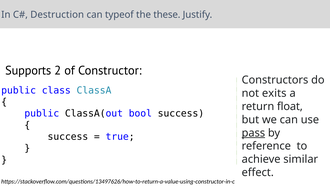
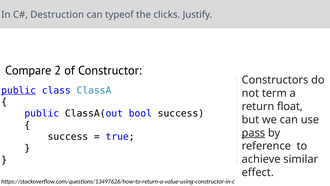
these: these -> clicks (167, 15)
Supports: Supports -> Compare (28, 70)
public underline: none -> present (19, 90)
exits: exits -> term (274, 93)
